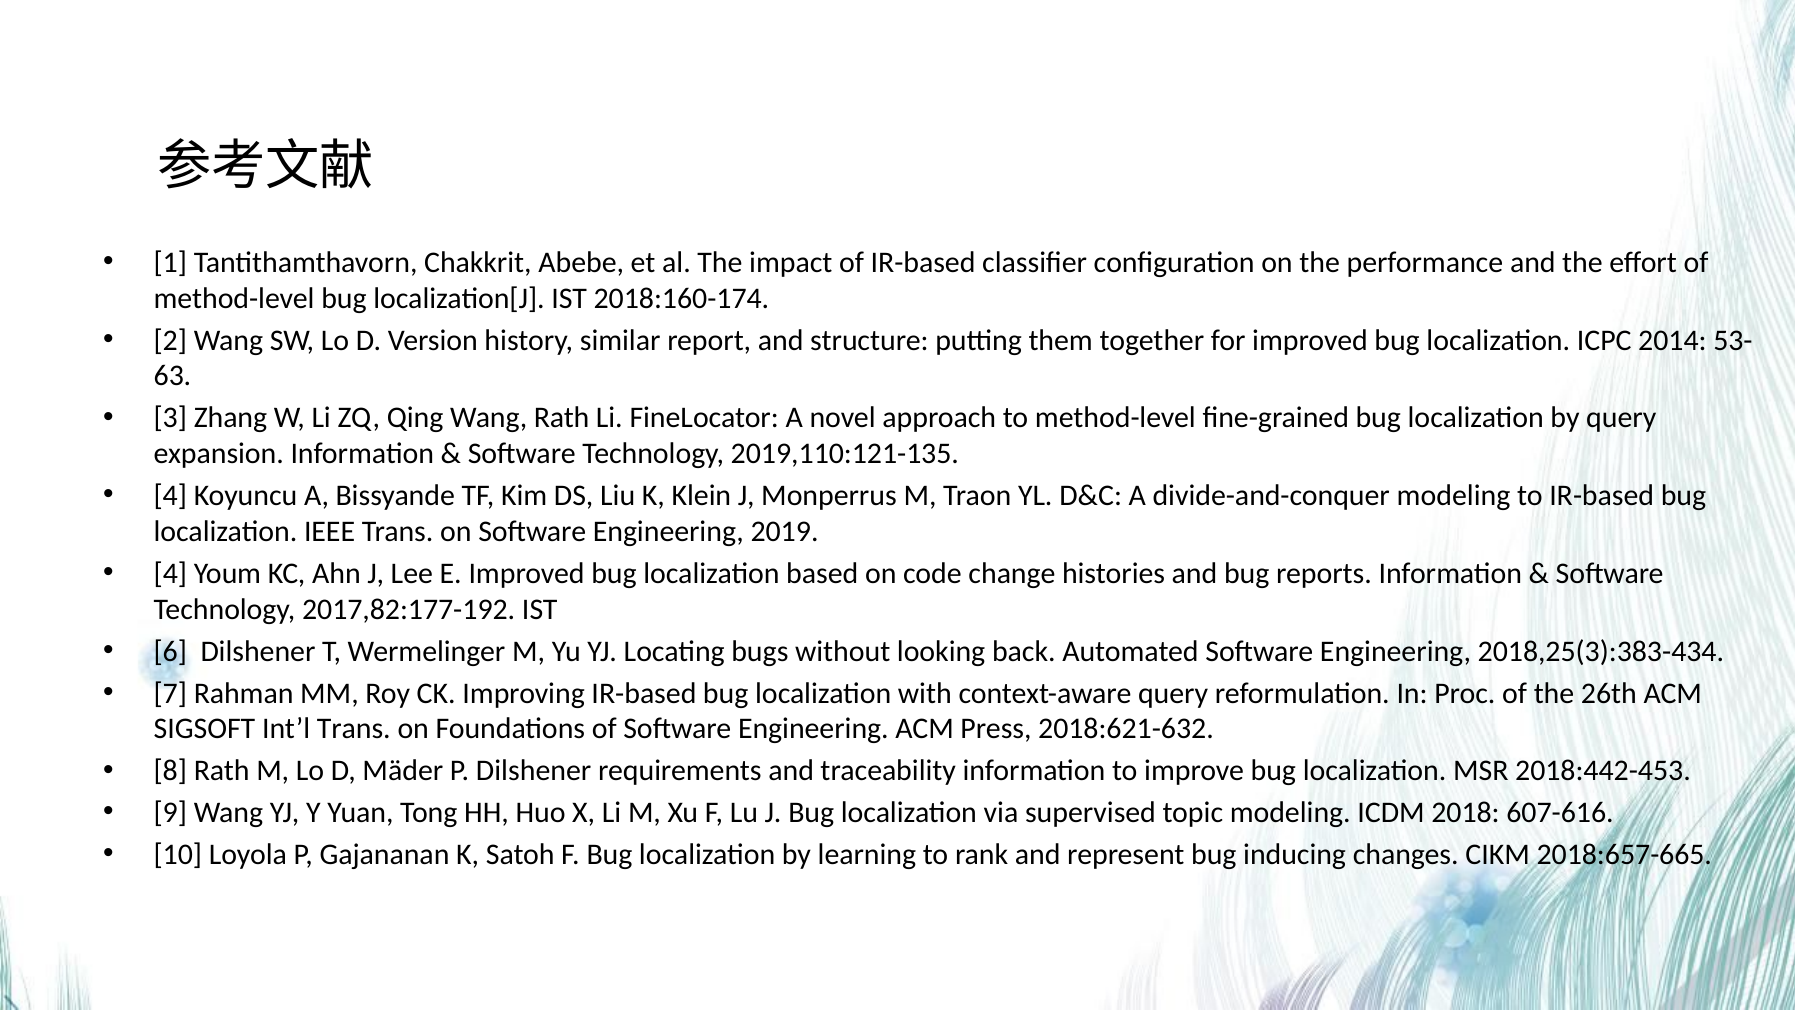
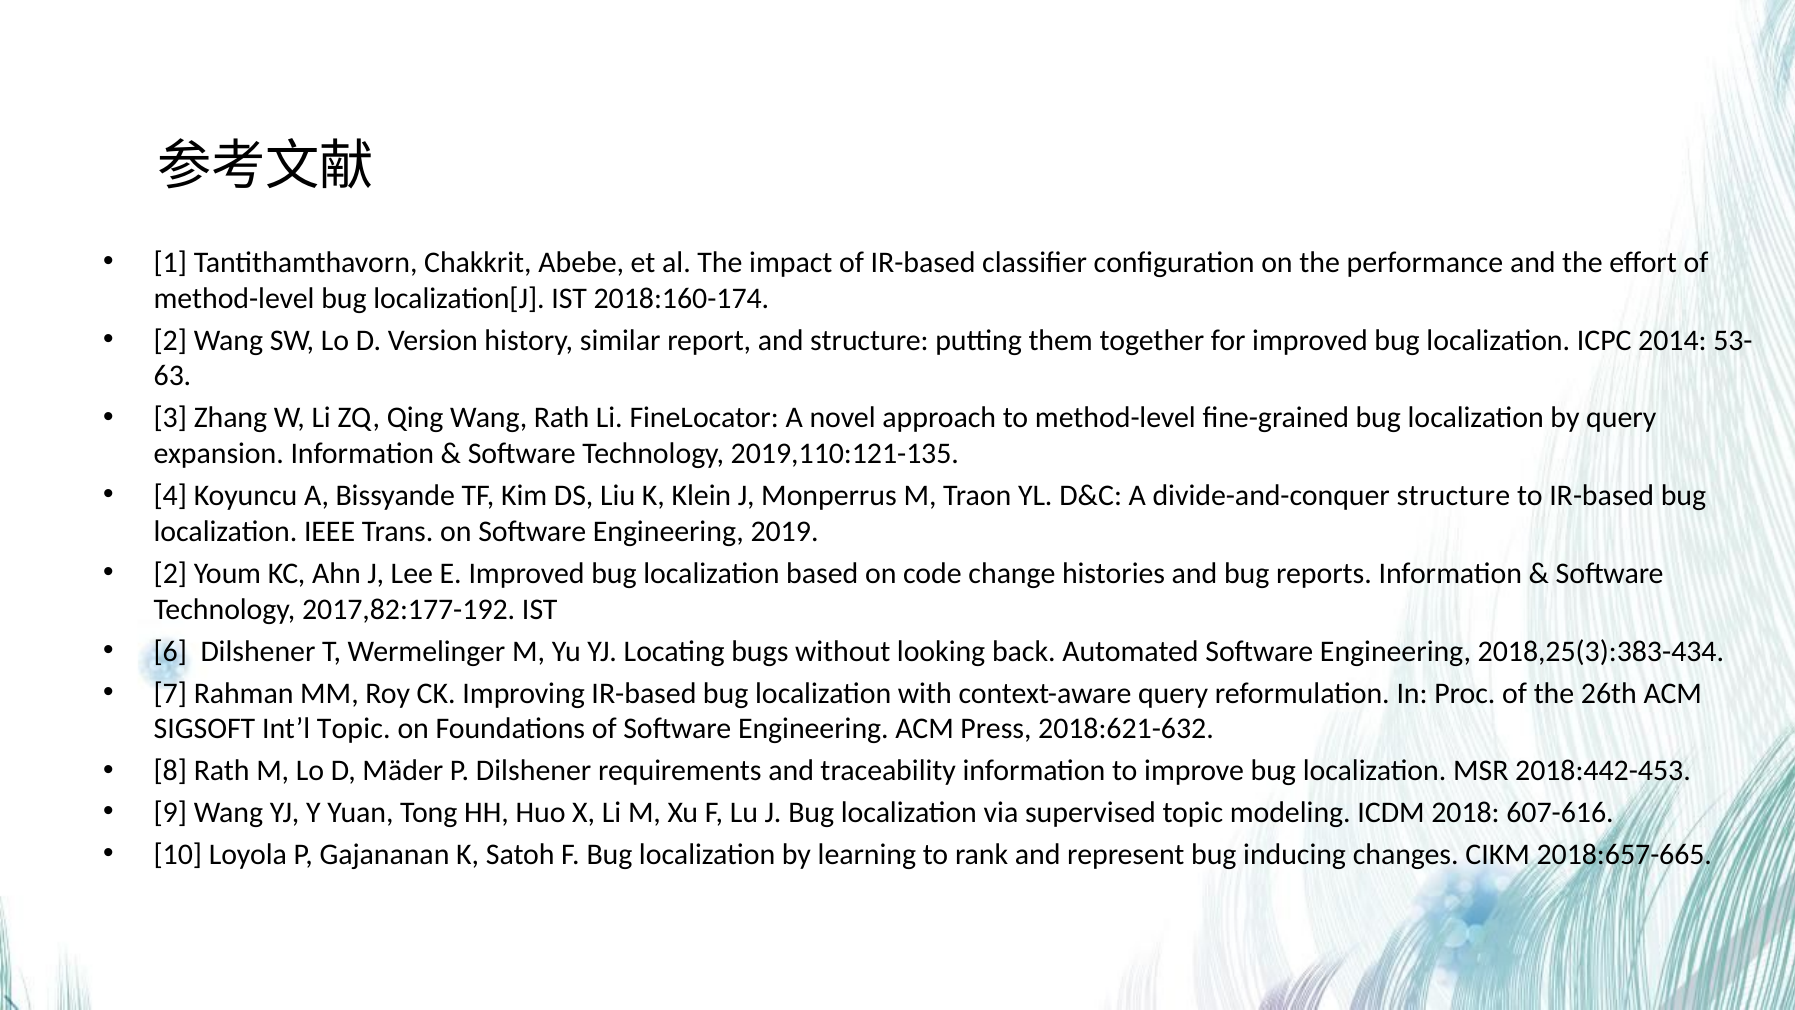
divide-and-conquer modeling: modeling -> structure (1453, 496)
4: 4 -> 2 (170, 573)
Int’l Trans: Trans -> Topic (354, 729)
